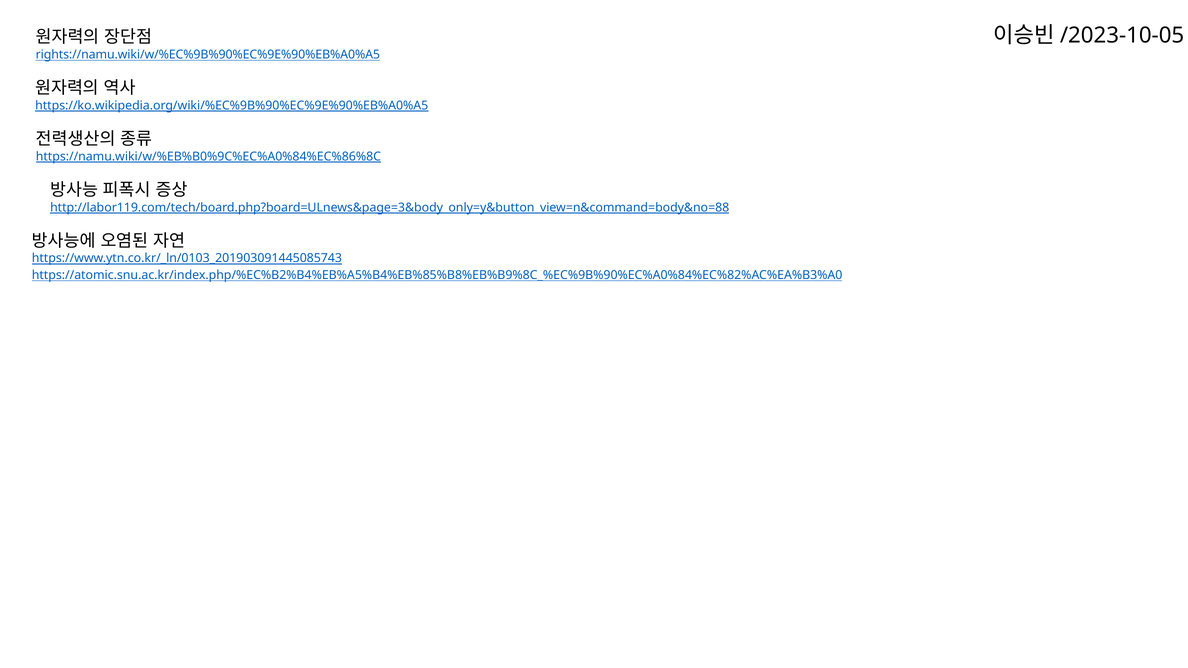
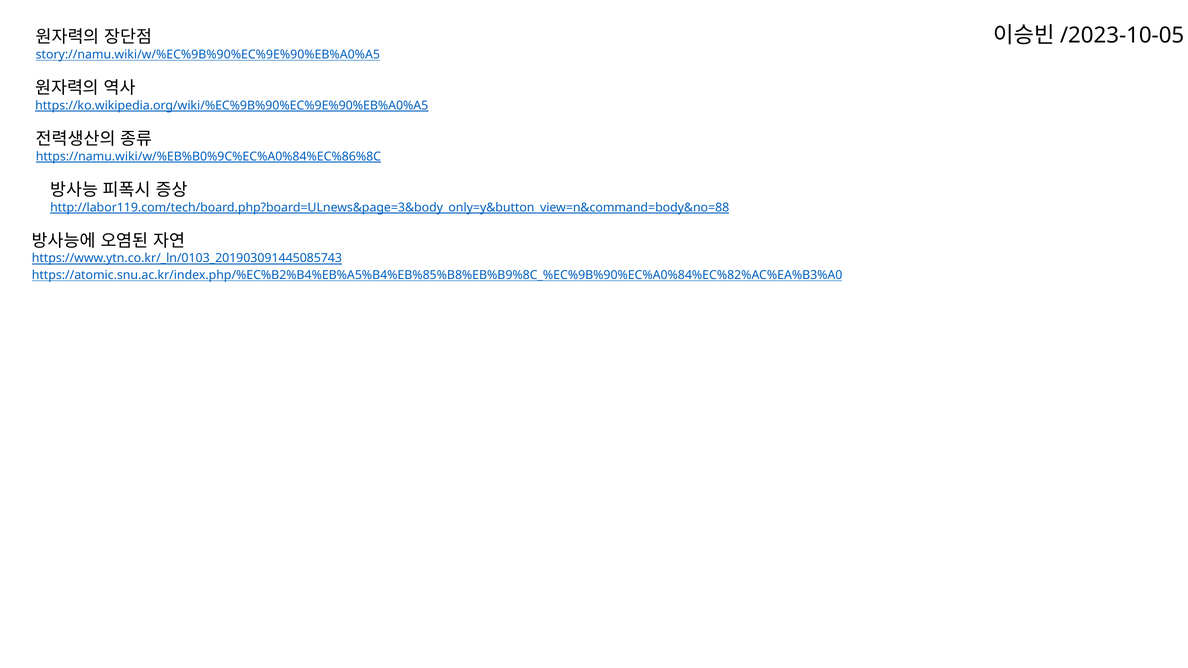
rights://namu.wiki/w/%EC%9B%90%EC%9E%90%EB%A0%A5: rights://namu.wiki/w/%EC%9B%90%EC%9E%90%EB%A0%A5 -> story://namu.wiki/w/%EC%9B%90%EC%9E%90%EB%A0%A5 (208, 55)
